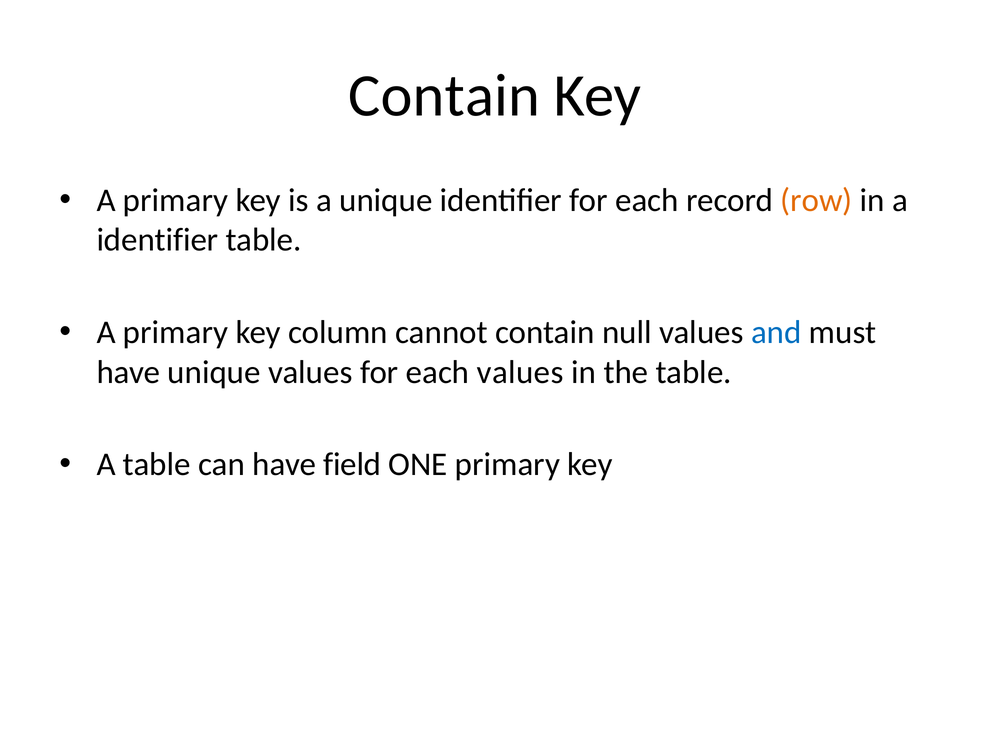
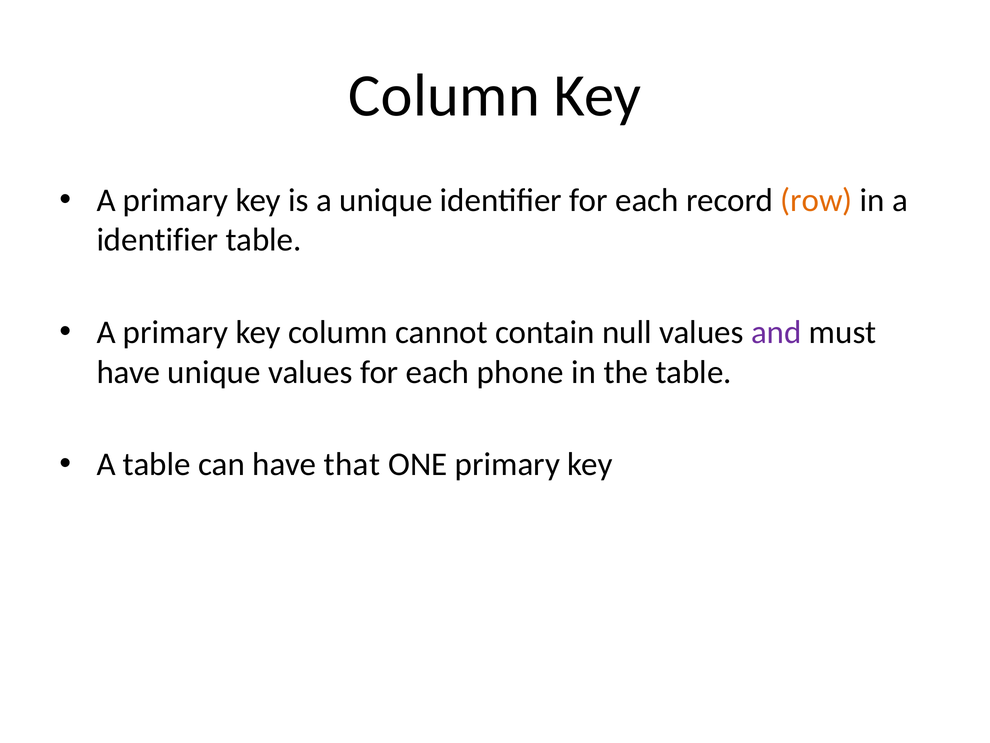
Contain: Contain -> Column (444, 96)
and colour: blue -> purple (776, 332)
each values: values -> phone (520, 372)
field: field -> that (352, 464)
